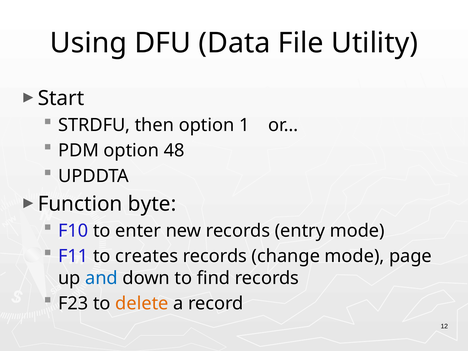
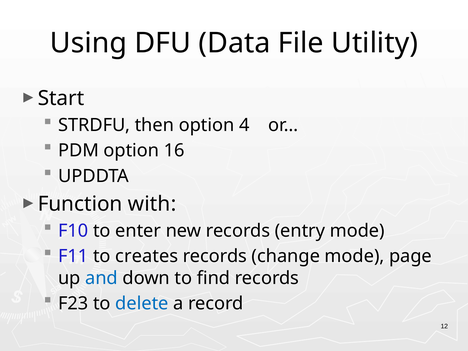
1: 1 -> 4 (244, 125)
48: 48 -> 16 (174, 151)
byte: byte -> with (152, 204)
delete colour: orange -> blue (142, 304)
